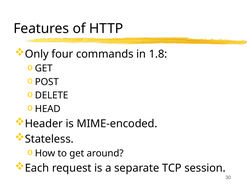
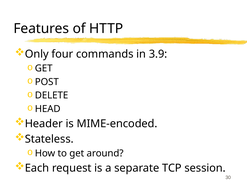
1.8: 1.8 -> 3.9 (158, 54)
